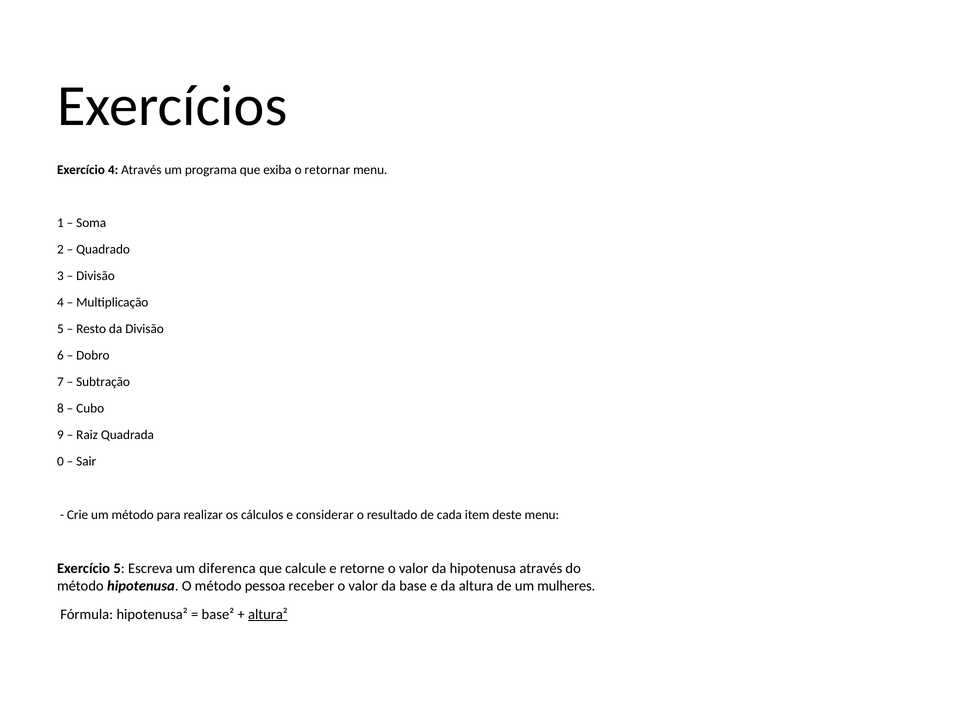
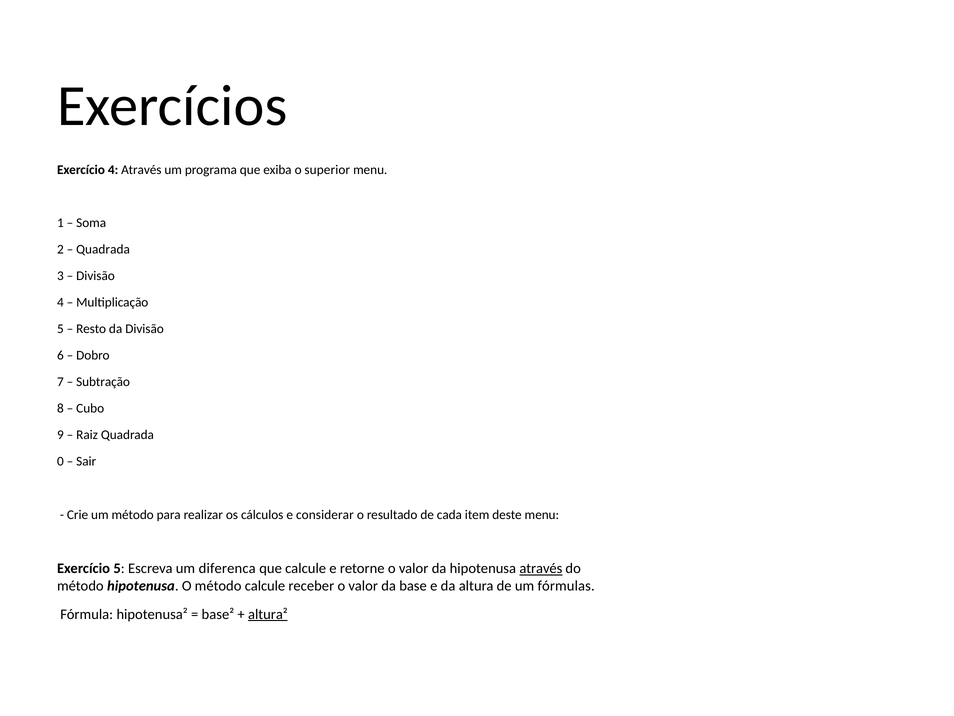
retornar: retornar -> superior (327, 170)
Quadrado: Quadrado -> Quadrada (103, 249)
através underline: none -> present (541, 568)
método pessoa: pessoa -> calcule (265, 586)
mulheres: mulheres -> fórmulas (566, 586)
